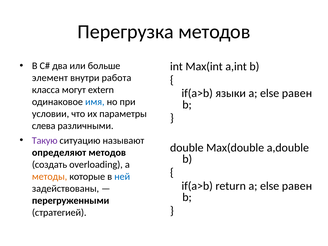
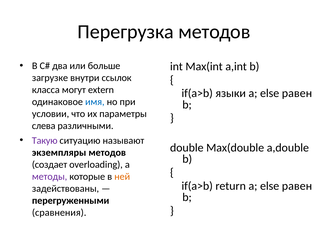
элемент: элемент -> загрузке (50, 78)
работа: работа -> ссылок (117, 78)
определяют: определяют -> экземпляры (59, 152)
создать: создать -> создает (50, 164)
методы colour: orange -> purple (50, 177)
ней colour: blue -> orange (122, 177)
стратегией: стратегией -> сравнения (59, 213)
